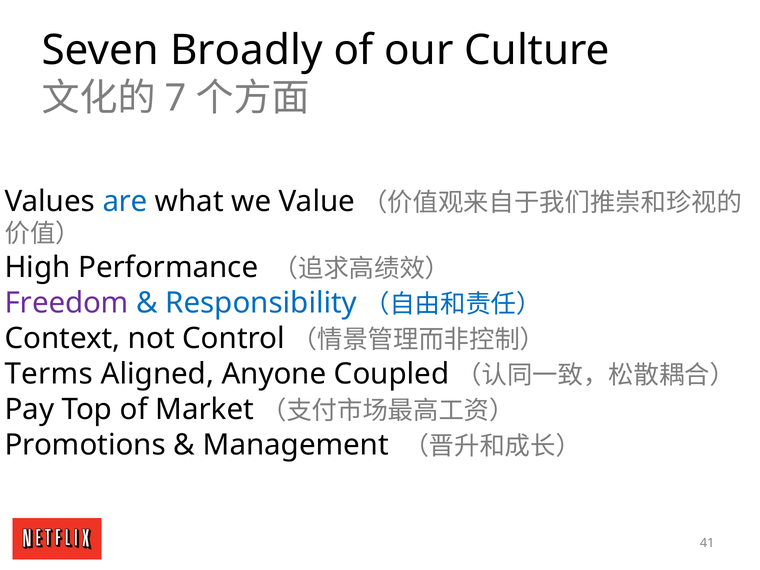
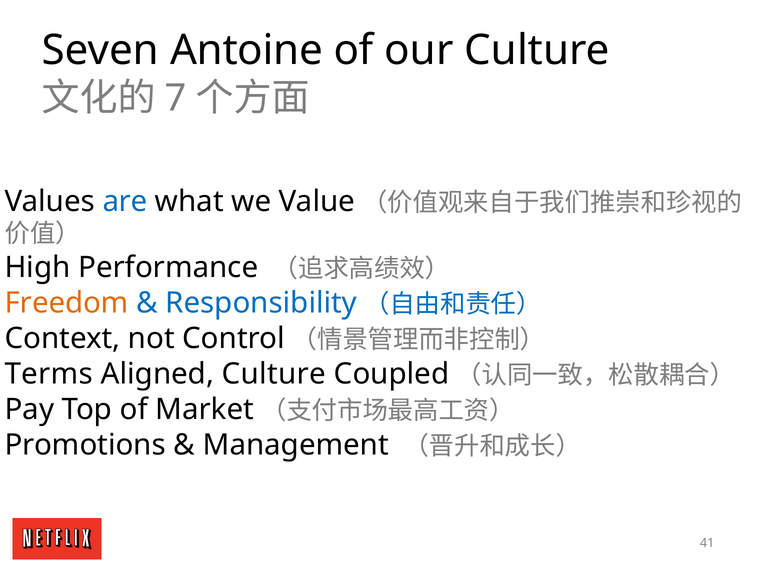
Broadly: Broadly -> Antoine (246, 50)
Freedom colour: purple -> orange (67, 303)
Aligned Anyone: Anyone -> Culture (274, 374)
